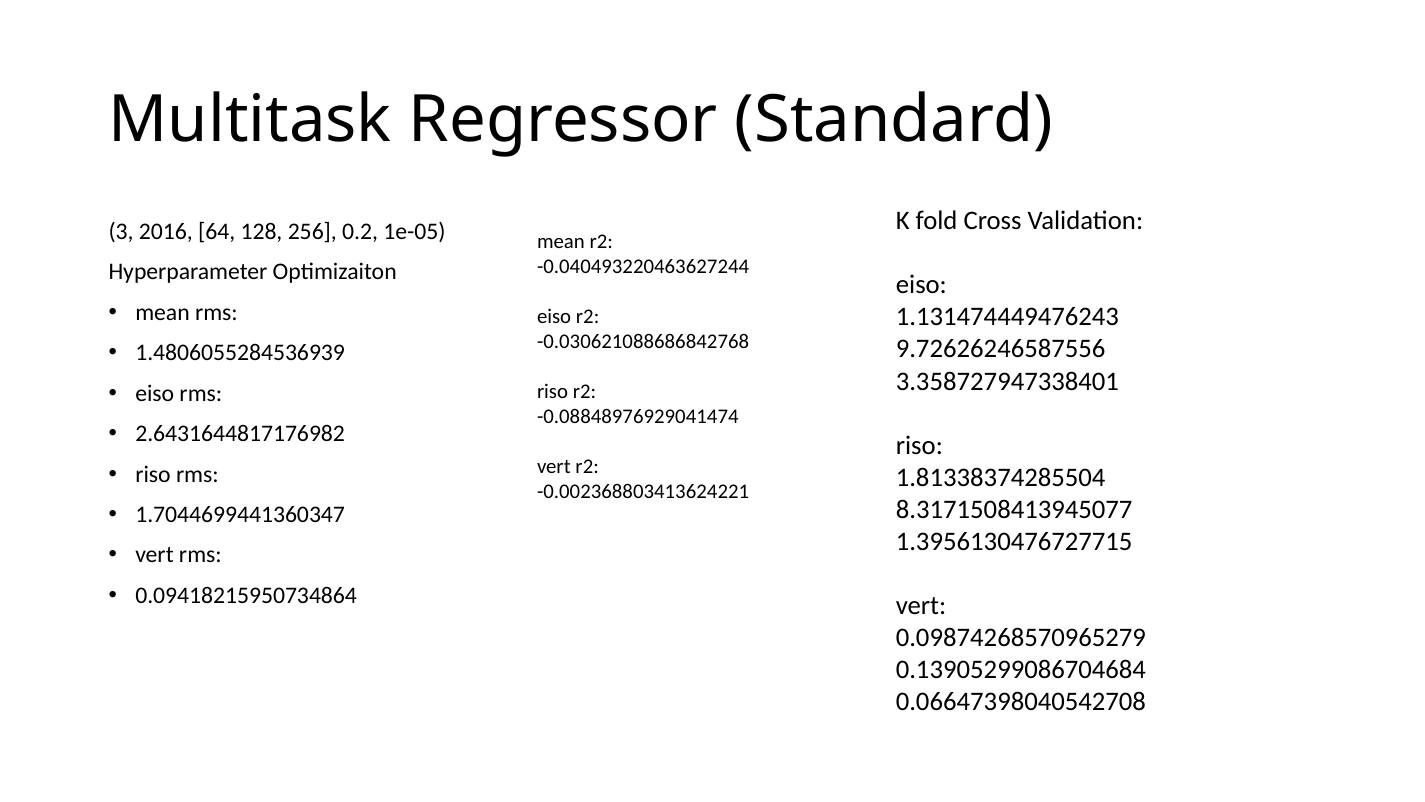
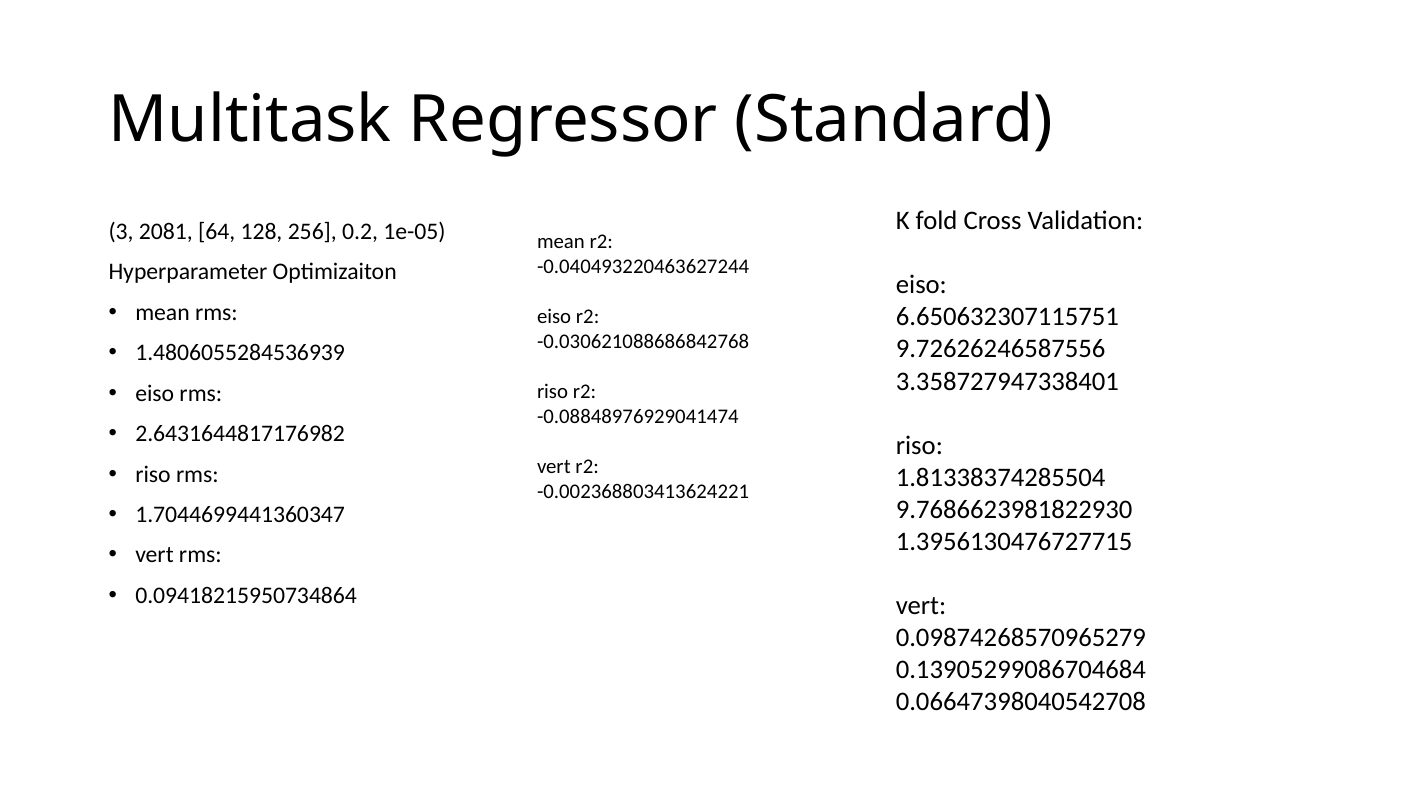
2016: 2016 -> 2081 (166, 231)
1.131474449476243: 1.131474449476243 -> 6.650632307115751 (1007, 317)
8.3171508413945077: 8.3171508413945077 -> 9.7686623981822930 (1014, 509)
